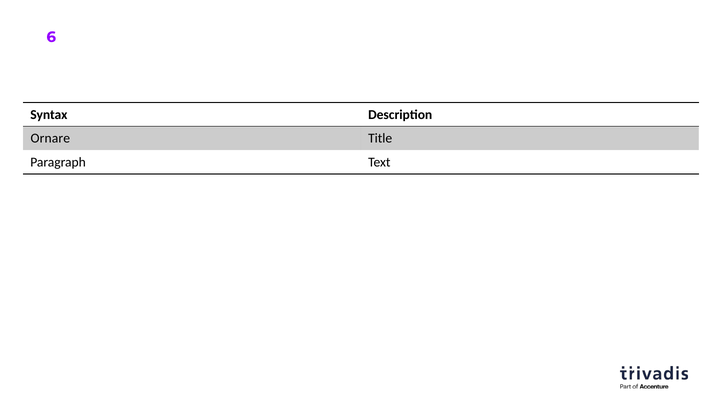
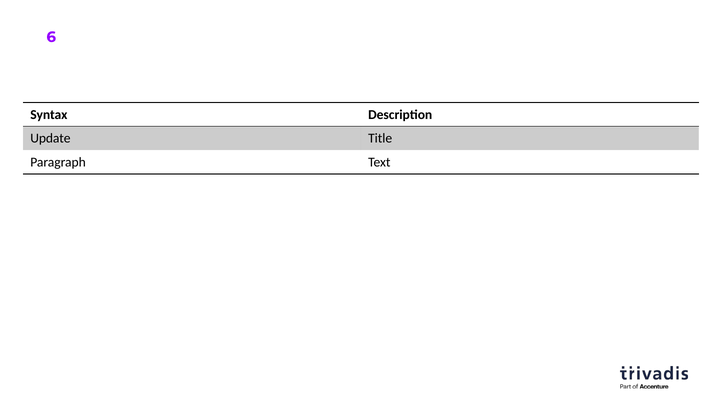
Ornare: Ornare -> Update (50, 138)
